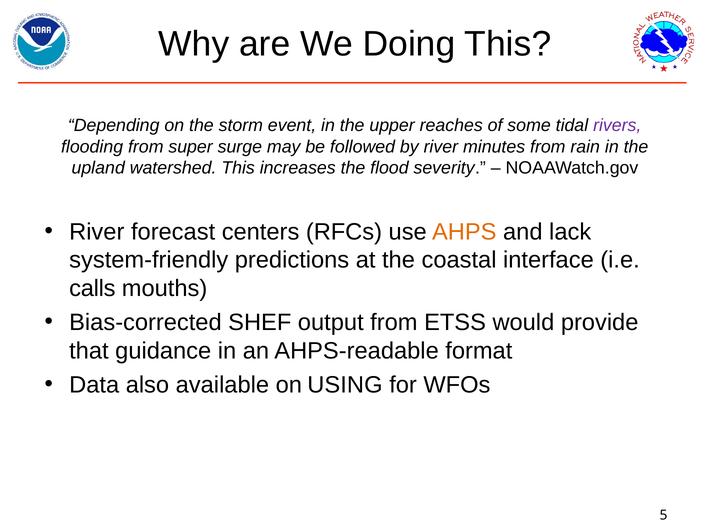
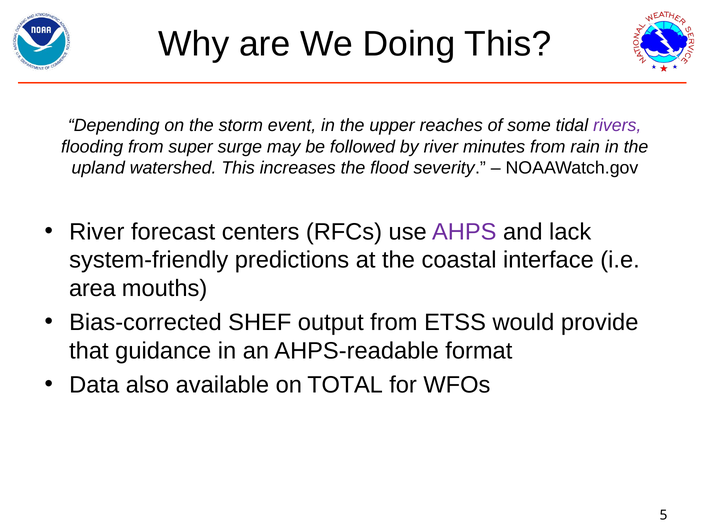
AHPS colour: orange -> purple (464, 232)
calls: calls -> area (92, 289)
USING: USING -> TOTAL (345, 385)
